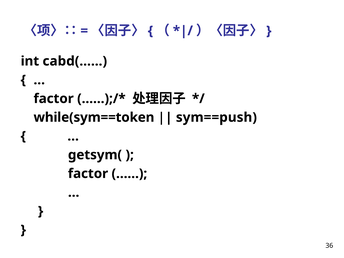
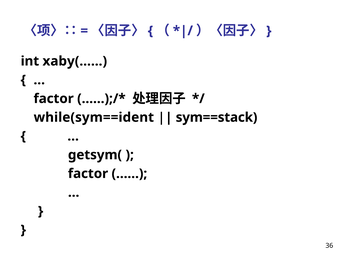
cabd(……: cabd(…… -> xaby(…… (75, 61)
while(sym==token: while(sym==token -> while(sym==ident (94, 117)
sym==push: sym==push -> sym==stack (217, 117)
